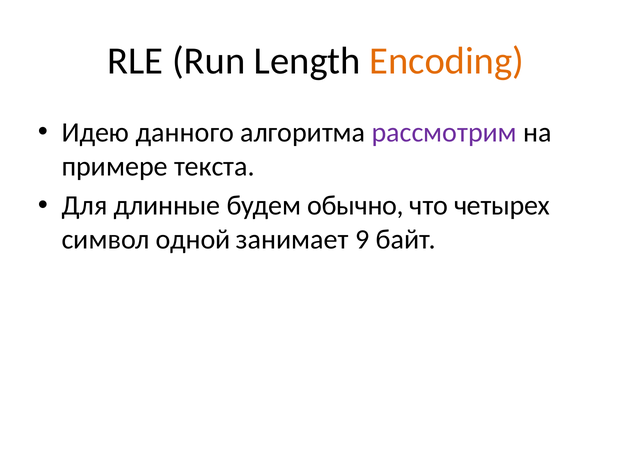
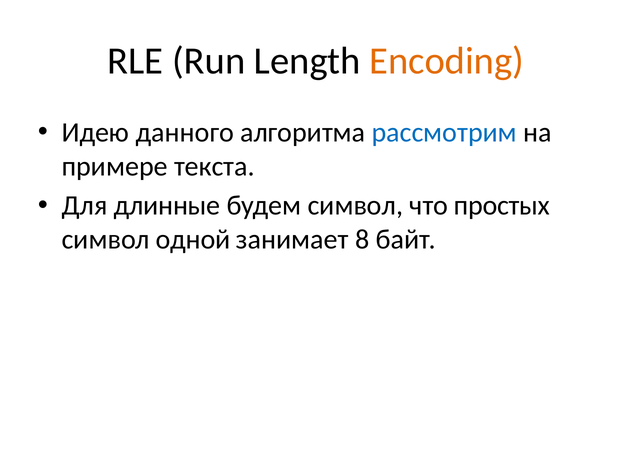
рассмотрим colour: purple -> blue (444, 133)
будем обычно: обычно -> символ (355, 206)
четырех: четырех -> простых (502, 206)
9: 9 -> 8 (362, 239)
